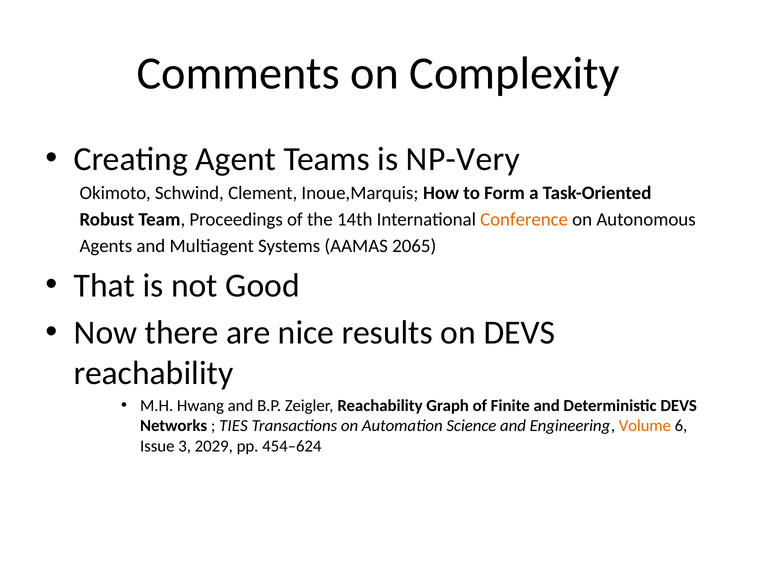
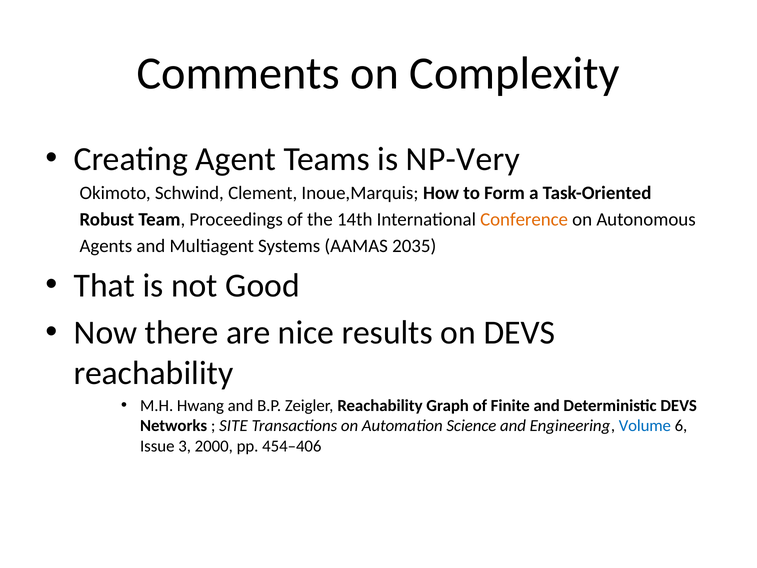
2065: 2065 -> 2035 (414, 246)
TIES: TIES -> SITE (233, 426)
Volume colour: orange -> blue (645, 426)
2029: 2029 -> 2000 (214, 446)
454–624: 454–624 -> 454–406 (292, 446)
